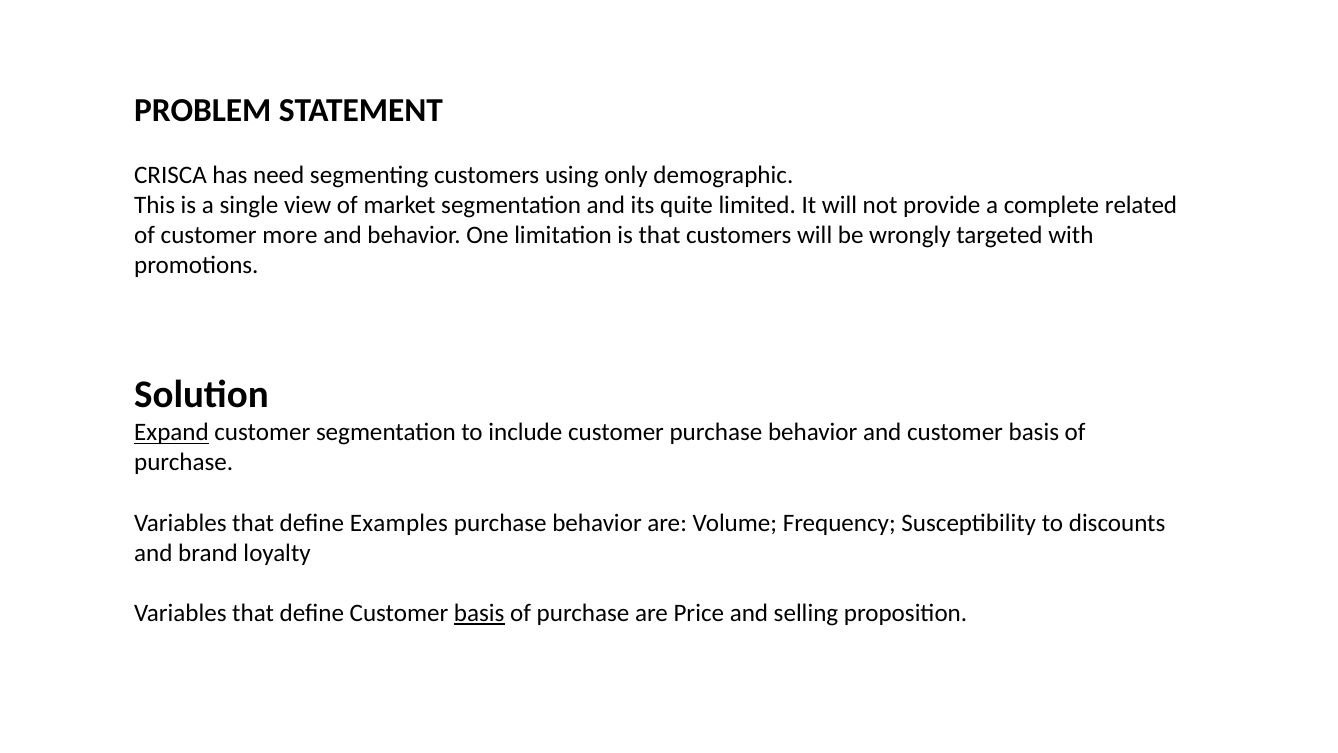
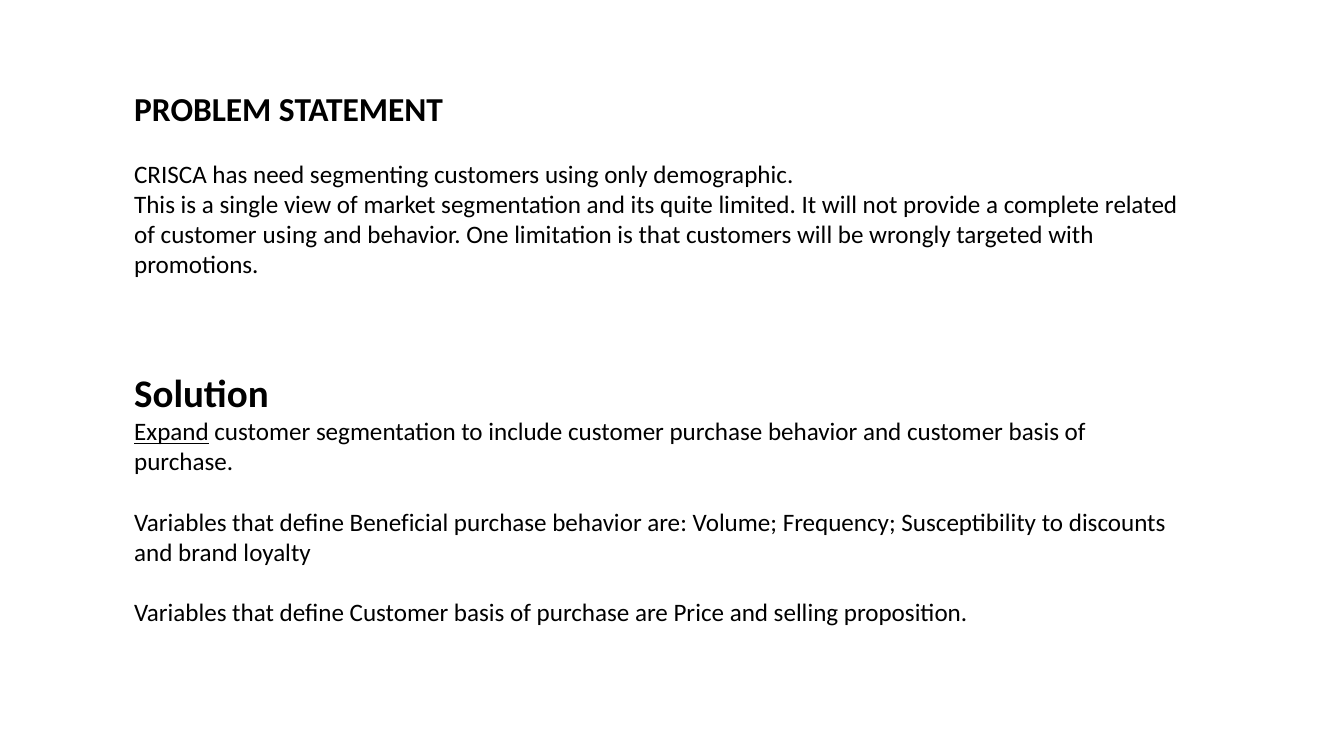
customer more: more -> using (290, 235)
Examples: Examples -> Beneficial (399, 523)
basis underline: present -> none (479, 613)
